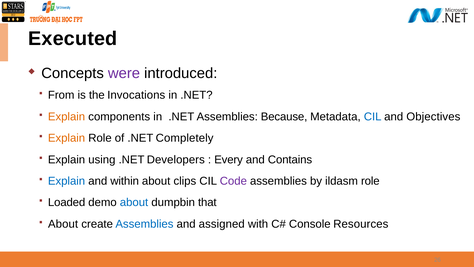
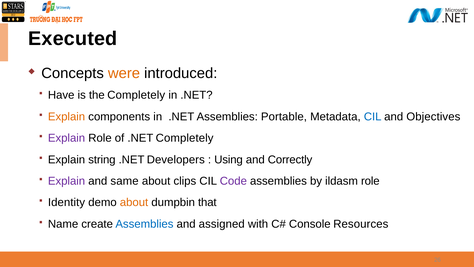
were colour: purple -> orange (124, 73)
From: From -> Have (61, 95)
the Invocations: Invocations -> Completely (136, 95)
Because: Because -> Portable (284, 117)
Explain colour: orange -> purple (67, 138)
using: using -> string (102, 159)
Every: Every -> Using (229, 159)
Contains: Contains -> Correctly (290, 159)
Explain colour: blue -> purple (67, 181)
within: within -> same (125, 181)
Loaded: Loaded -> Identity (67, 202)
about colour: blue -> orange (134, 202)
About: About -> Name (63, 224)
